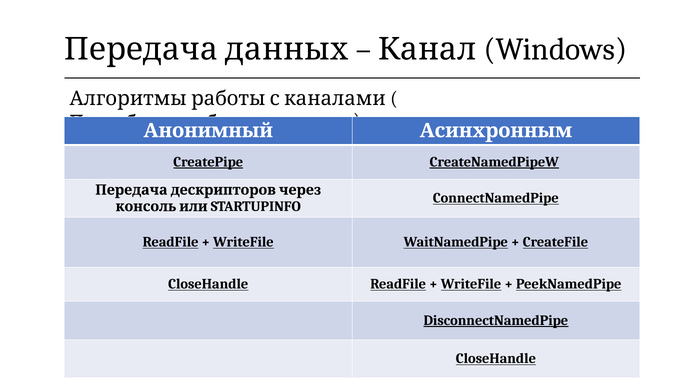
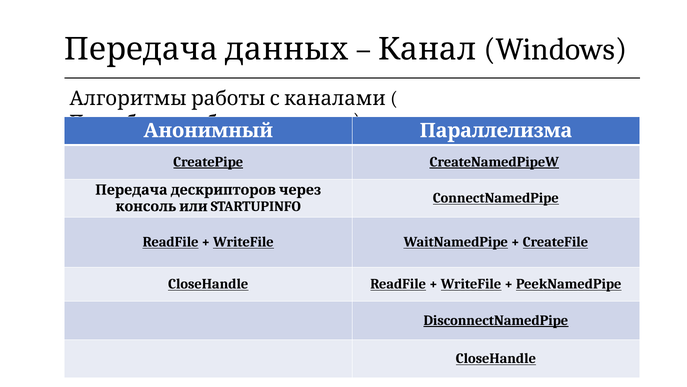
Асинхронным: Асинхронным -> Параллелизма (496, 130)
